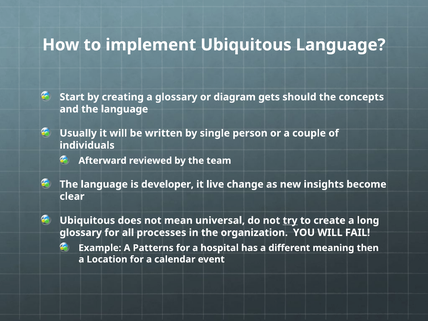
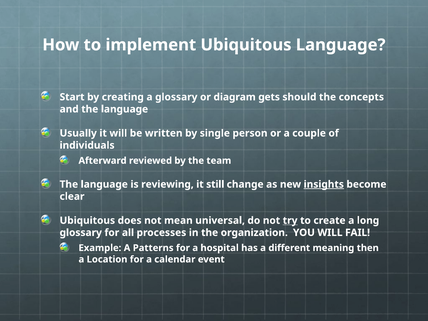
developer: developer -> reviewing (167, 184)
live: live -> still (215, 184)
insights underline: none -> present (324, 184)
